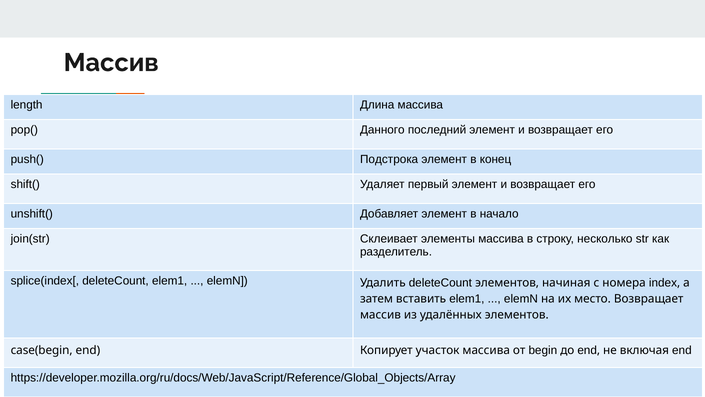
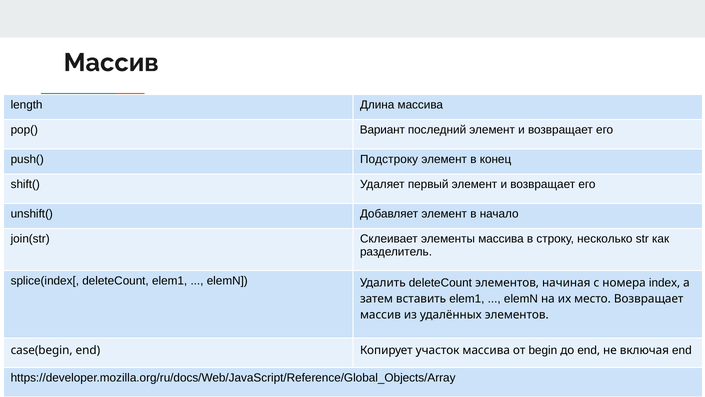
Данного: Данного -> Вариант (382, 130)
Подстрока: Подстрока -> Подстроку (389, 159)
